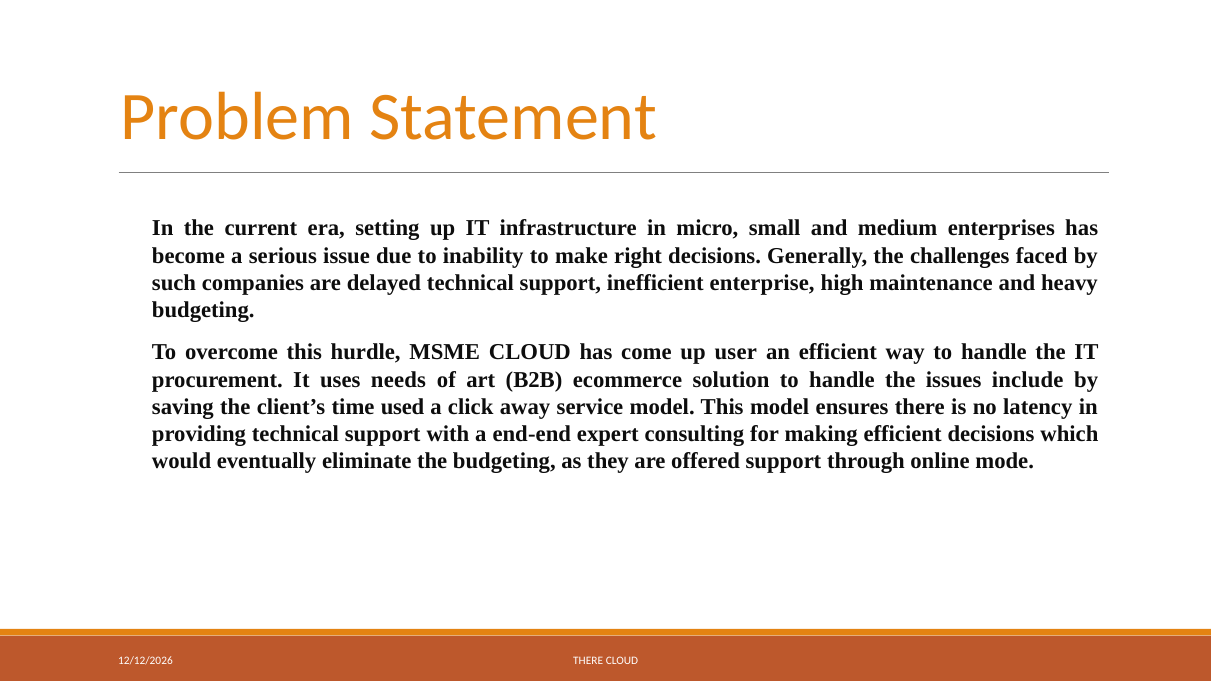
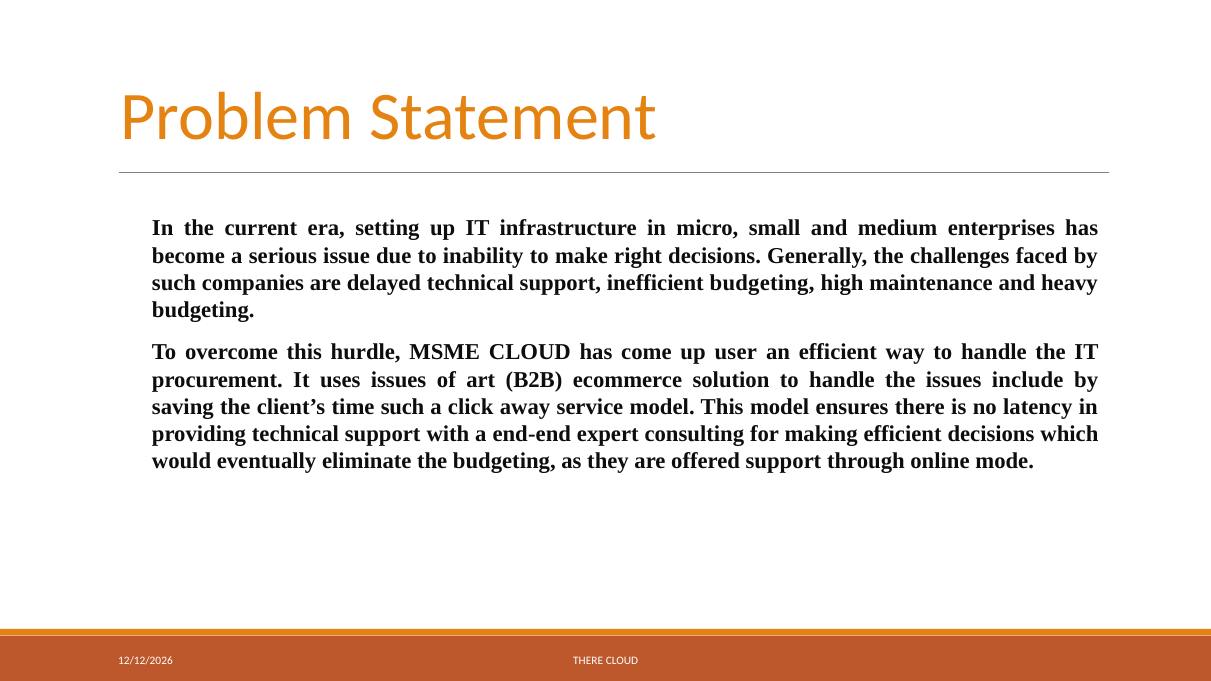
inefficient enterprise: enterprise -> budgeting (762, 283)
uses needs: needs -> issues (399, 380)
time used: used -> such (402, 407)
